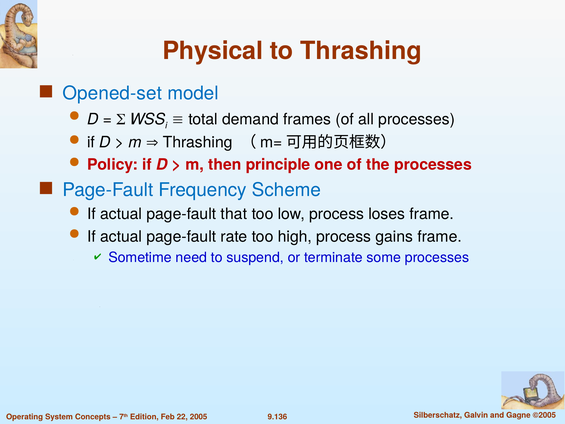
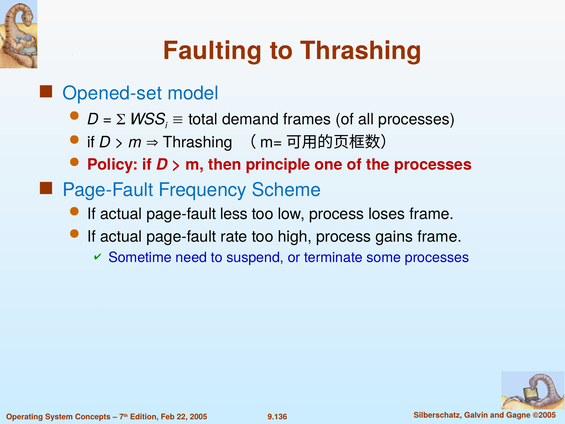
Physical: Physical -> Faulting (212, 51)
that: that -> less (234, 214)
